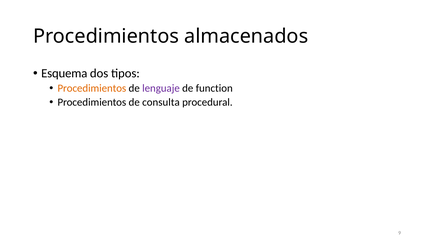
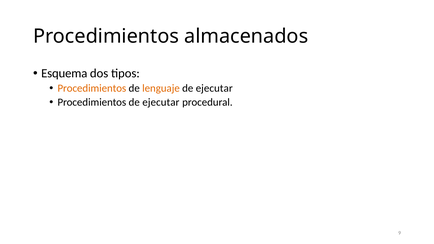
lenguaje colour: purple -> orange (161, 88)
function: function -> ejecutar (214, 88)
Procedimientos de consulta: consulta -> ejecutar (161, 102)
